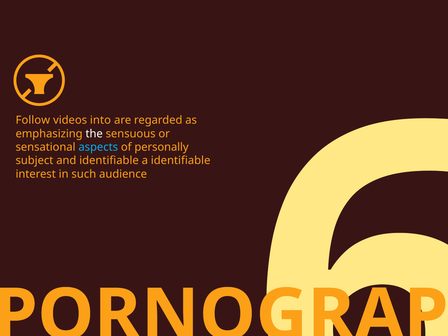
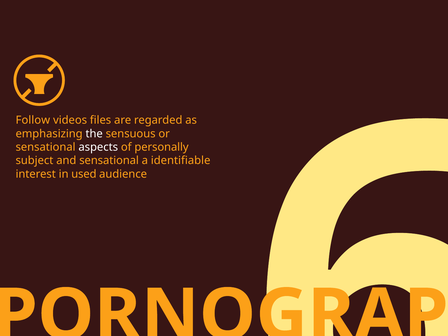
into: into -> files (101, 120)
aspects colour: light blue -> white (98, 147)
and identifiable: identifiable -> sensational (109, 161)
such: such -> used (84, 174)
